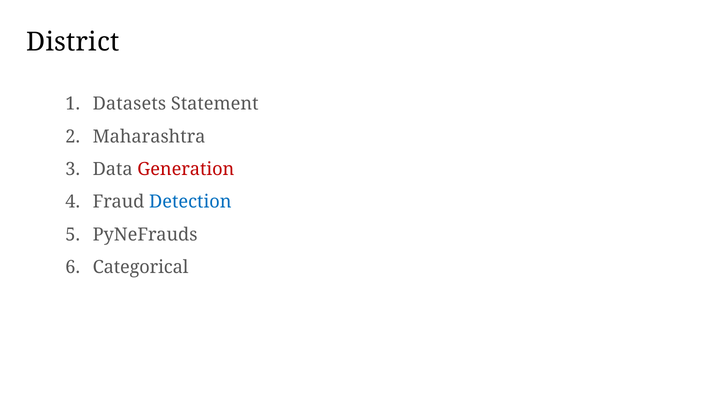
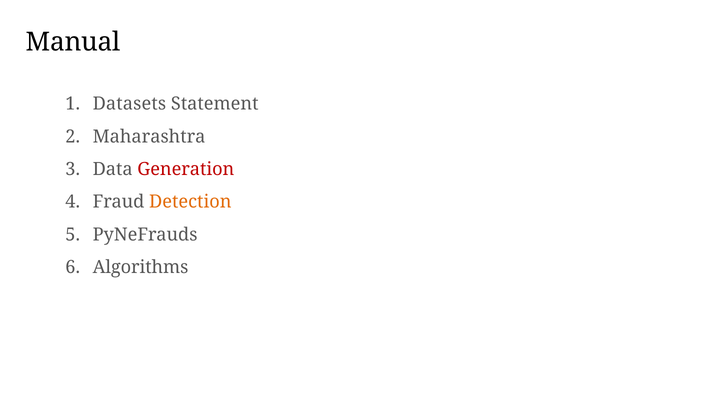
District: District -> Manual (73, 42)
Detection colour: blue -> orange (190, 202)
Categorical: Categorical -> Algorithms (141, 267)
